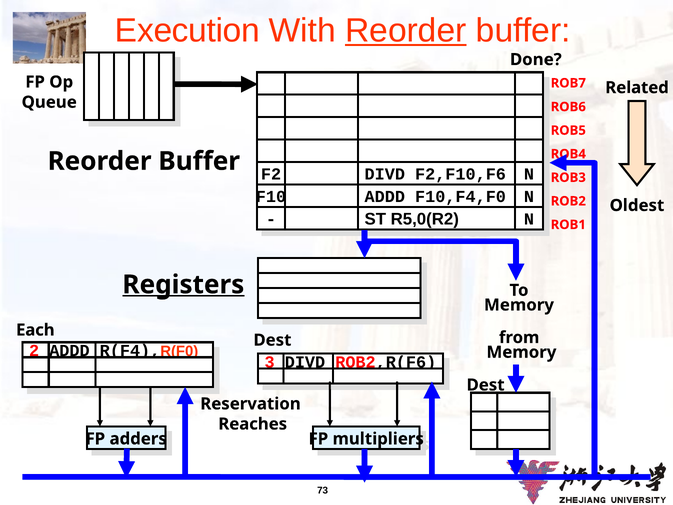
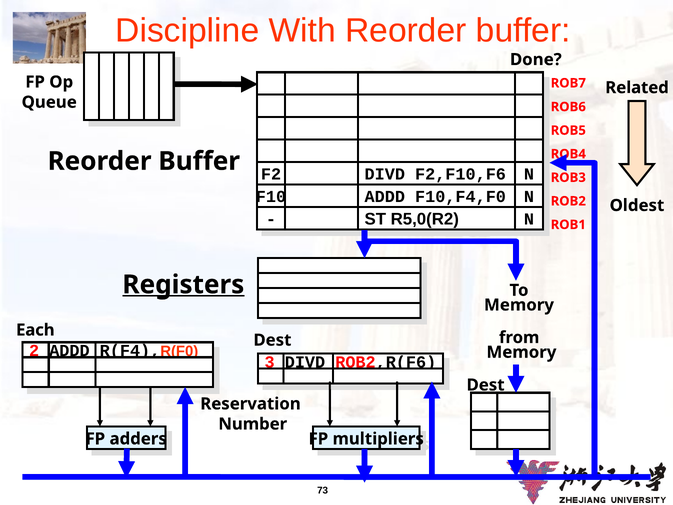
Execution: Execution -> Discipline (187, 30)
Reorder underline: present -> none (406, 30)
Reaches: Reaches -> Number (253, 424)
